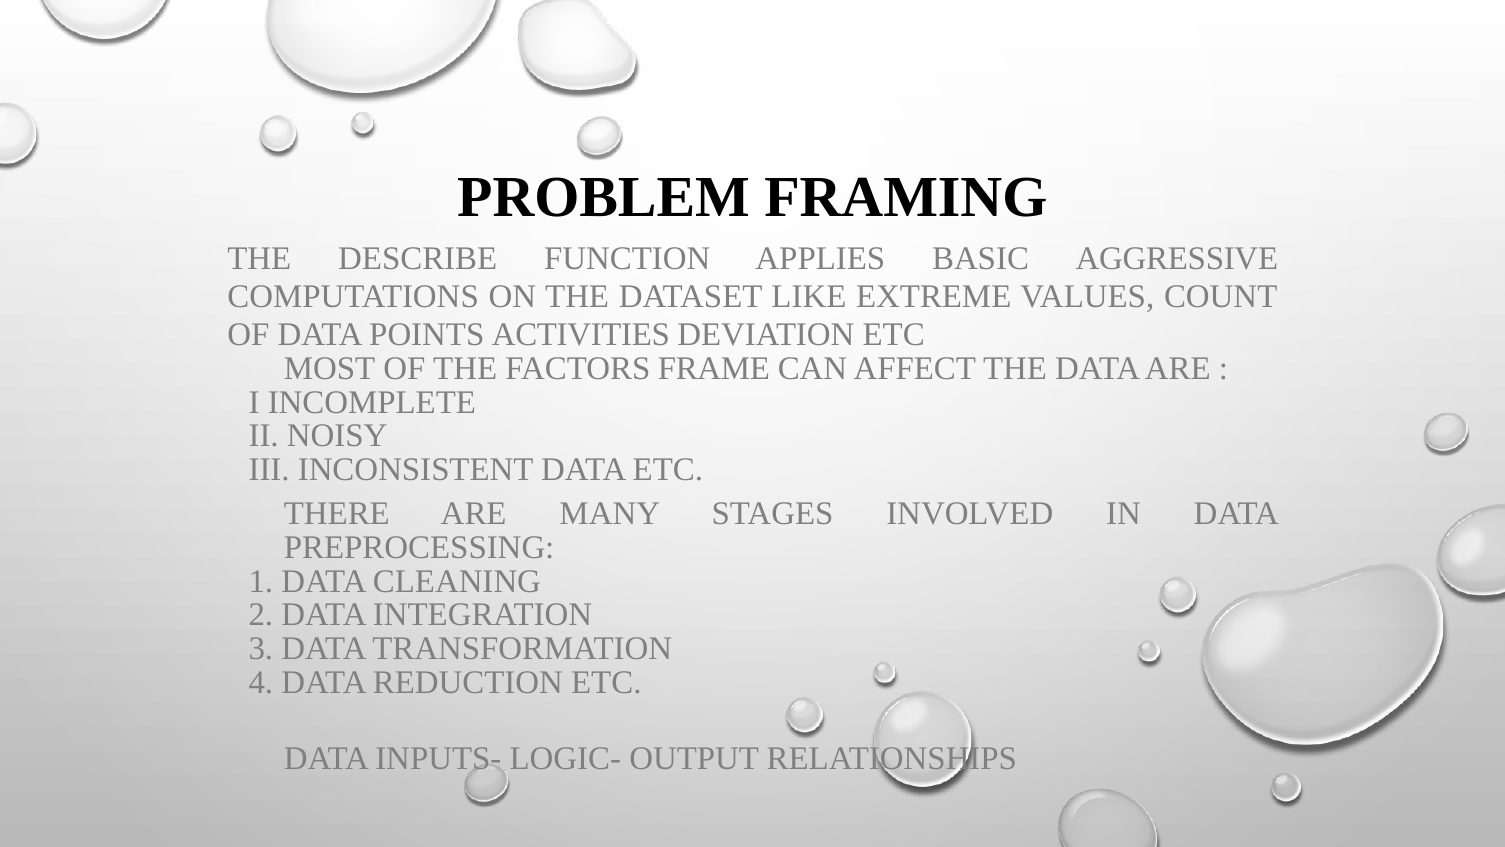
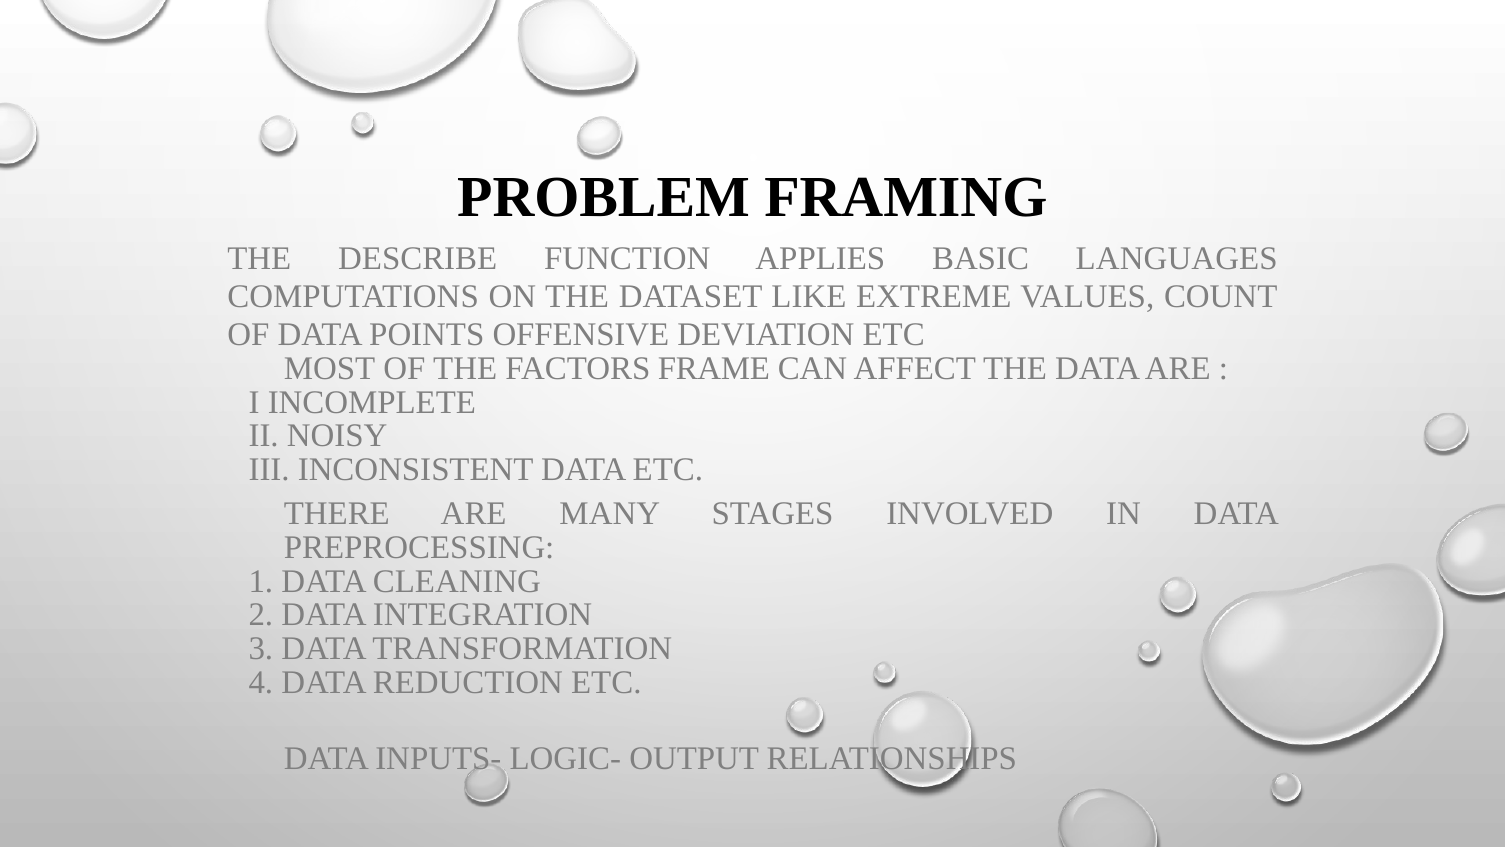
AGGRESSIVE: AGGRESSIVE -> LANGUAGES (1177, 259)
ACTIVITIES: ACTIVITIES -> OFFENSIVE (581, 334)
